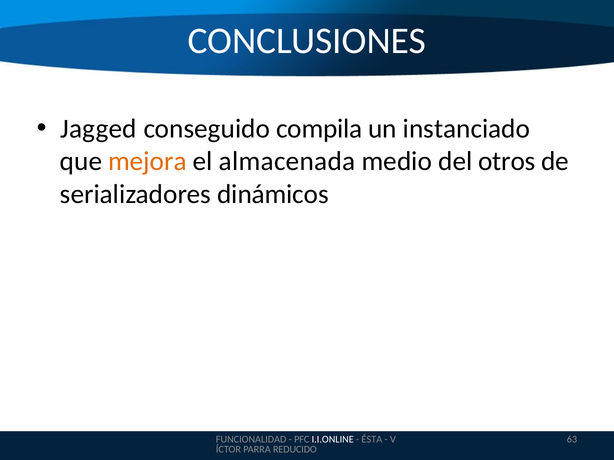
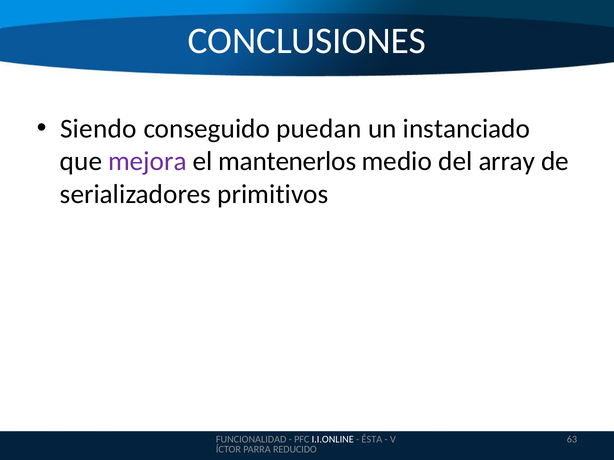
Jagged: Jagged -> Siendo (98, 129)
compila: compila -> puedan (319, 129)
mejora colour: orange -> purple (147, 162)
almacenada: almacenada -> mantenerlos (287, 162)
otros: otros -> array (507, 162)
dinámicos: dinámicos -> primitivos (273, 194)
